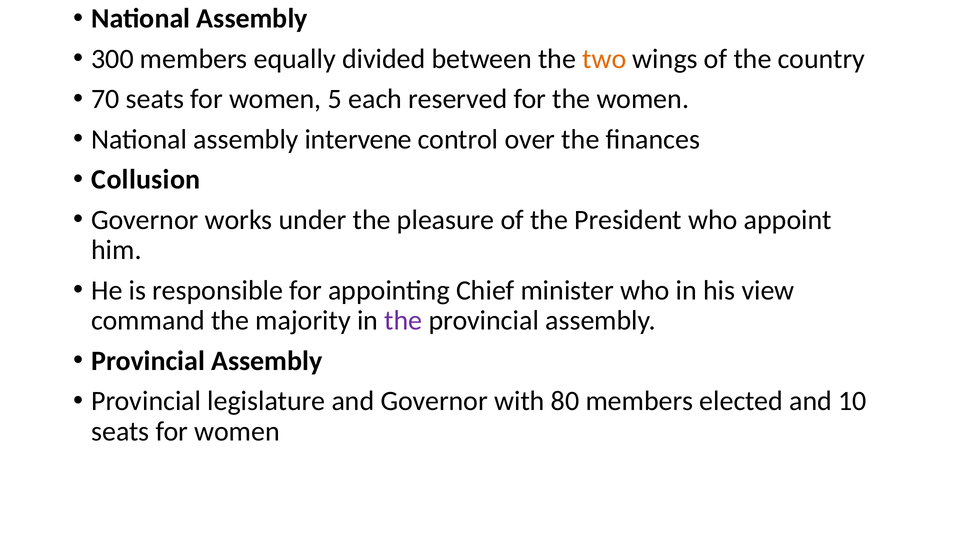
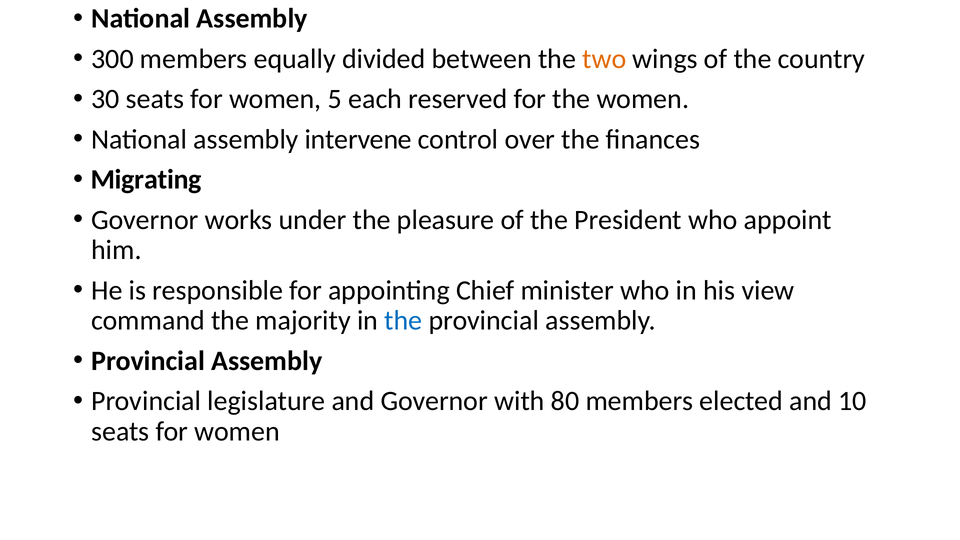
70: 70 -> 30 (105, 99)
Collusion: Collusion -> Migrating (146, 180)
the colour: purple -> blue (403, 321)
